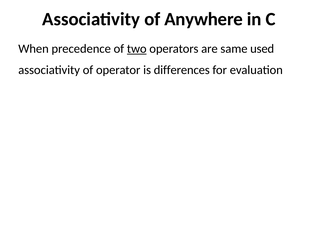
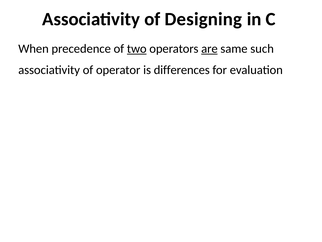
Anywhere: Anywhere -> Designing (203, 19)
are underline: none -> present (209, 49)
used: used -> such (262, 49)
